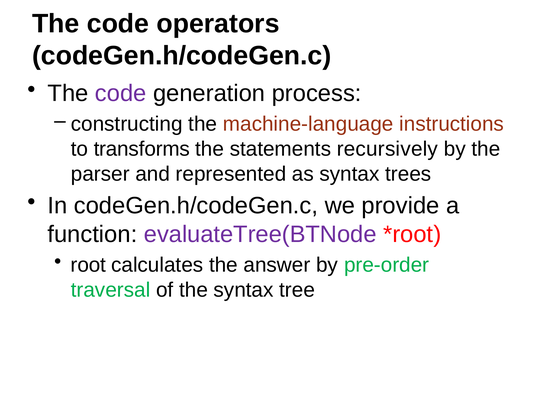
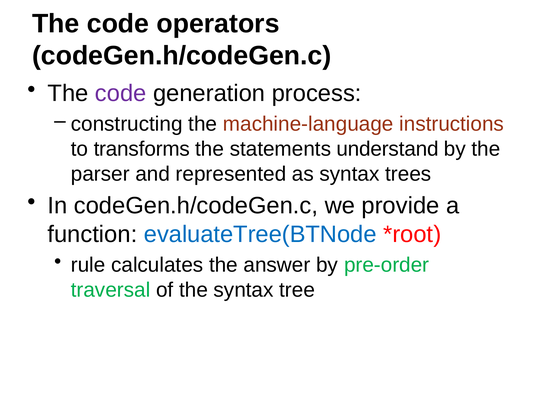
recursively: recursively -> understand (388, 149)
evaluateTree(BTNode colour: purple -> blue (260, 234)
root: root -> rule (88, 265)
